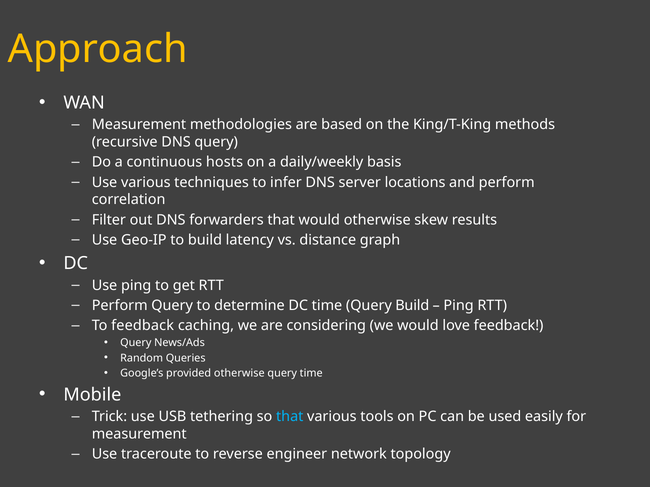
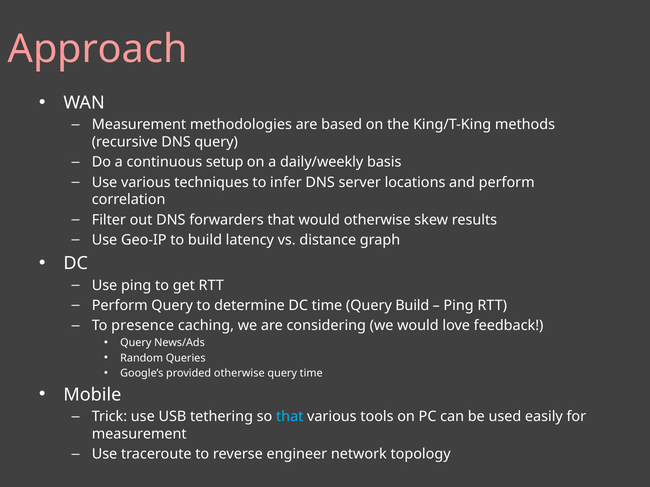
Approach colour: yellow -> pink (98, 49)
hosts: hosts -> setup (225, 162)
To feedback: feedback -> presence (143, 326)
